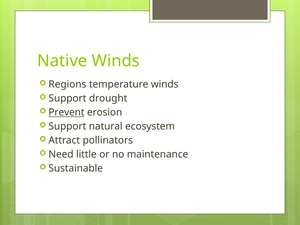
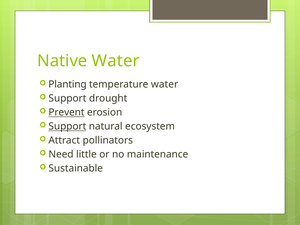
Native Winds: Winds -> Water (116, 61)
Regions: Regions -> Planting (67, 84)
temperature winds: winds -> water (165, 84)
Support underline: none -> present (67, 126)
